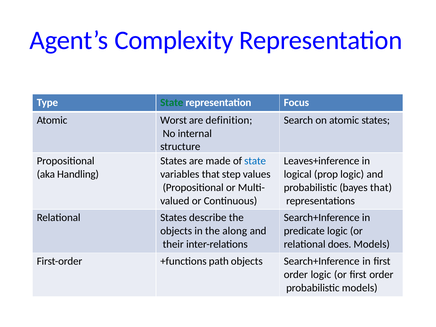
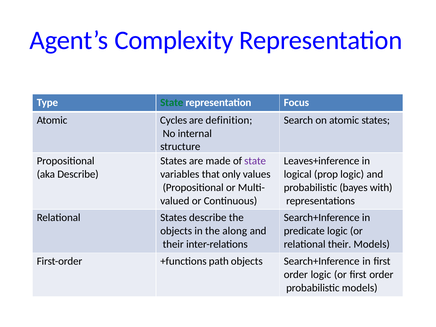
Worst: Worst -> Cycles (174, 120)
state colour: blue -> purple (255, 161)
aka Handling: Handling -> Describe (78, 174)
step: step -> only (231, 174)
bayes that: that -> with (381, 187)
relational does: does -> their (340, 244)
